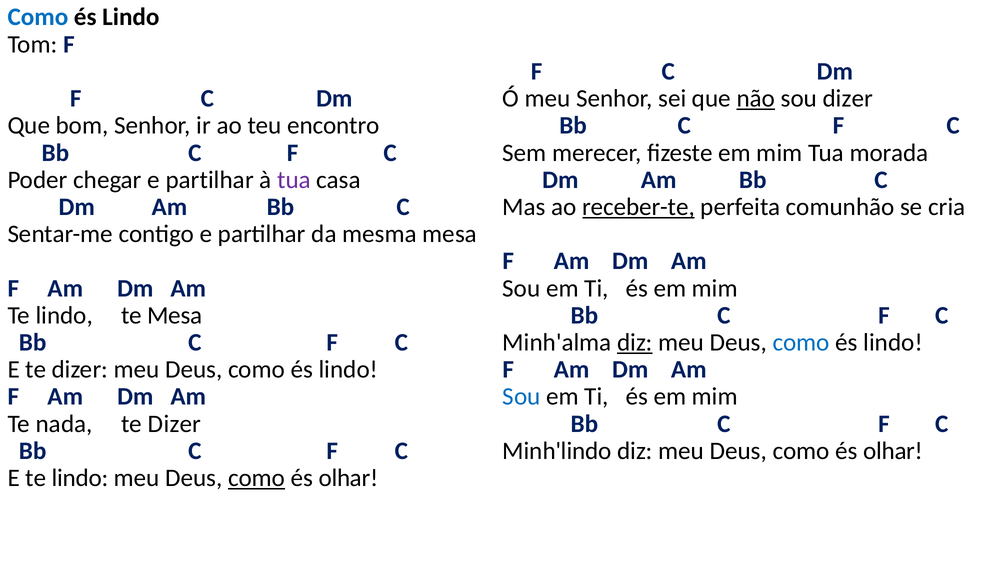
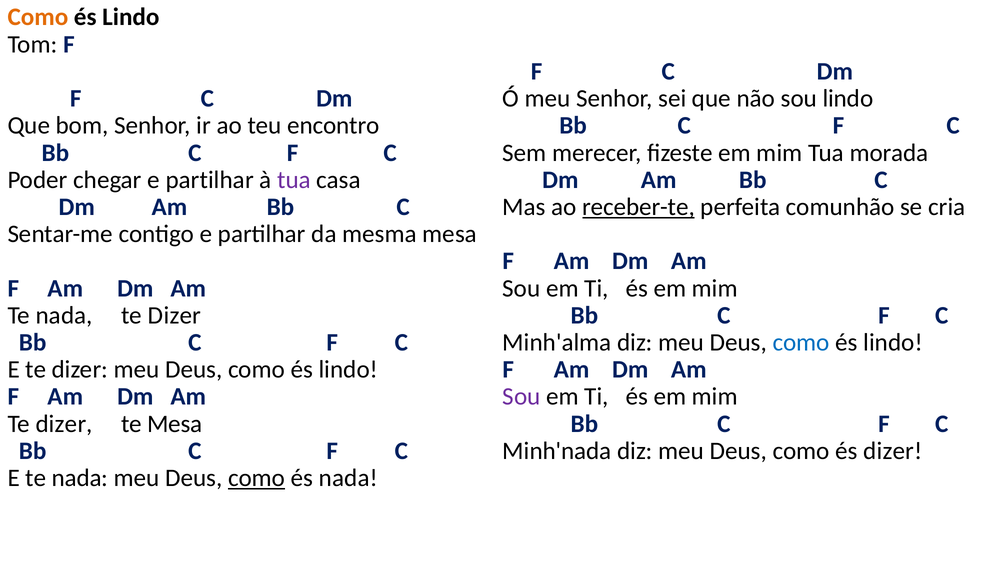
Como colour: blue -> orange (38, 17)
não underline: present -> none (756, 99)
sou dizer: dizer -> lindo (848, 99)
lindo: lindo -> nada (64, 316)
Mesa: Mesa -> Dizer (175, 316)
diz underline: present -> none (635, 343)
Sou colour: blue -> purple (521, 397)
nada: nada -> dizer (64, 424)
Dizer: Dizer -> Mesa (175, 424)
Minh'lindo: Minh'lindo -> Minh'nada (557, 451)
olhar: olhar -> dizer (893, 451)
E te lindo: lindo -> nada (80, 478)
olhar: olhar -> nada (348, 478)
